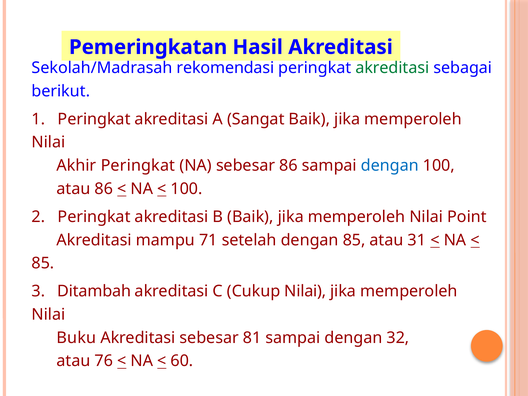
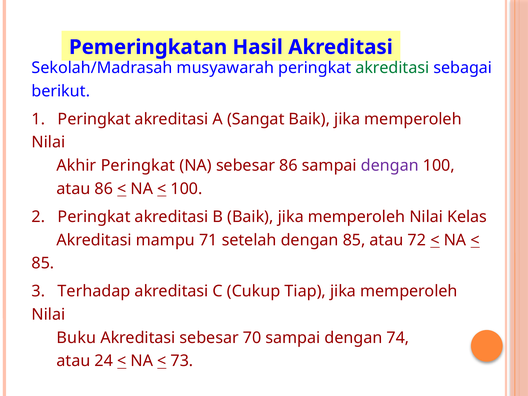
rekomendasi: rekomendasi -> musyawarah (225, 68)
dengan colour: blue -> purple (390, 166)
Point: Point -> Kelas (467, 217)
31: 31 -> 72 (417, 240)
Ditambah: Ditambah -> Terhadap (94, 291)
Cukup Nilai: Nilai -> Tiap (305, 291)
81: 81 -> 70 (252, 338)
32: 32 -> 74 (398, 338)
76: 76 -> 24 (104, 361)
60: 60 -> 73 (182, 361)
